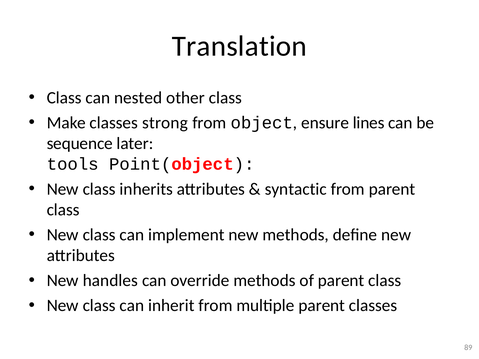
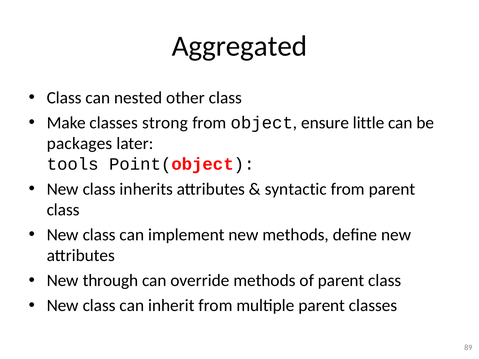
Translation: Translation -> Aggregated (240, 46)
lines: lines -> little (369, 123)
sequence: sequence -> packages (80, 144)
handles: handles -> through (110, 281)
